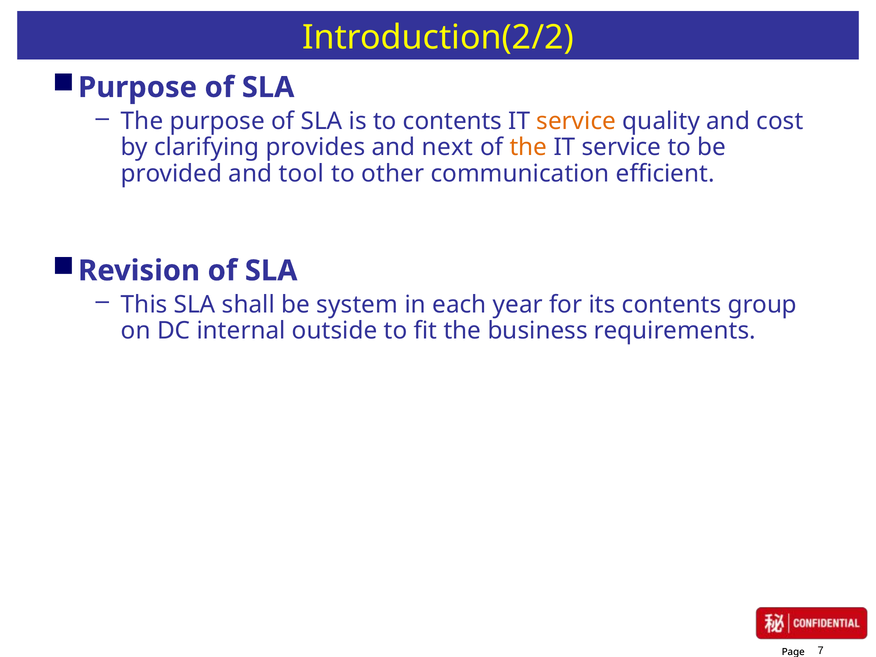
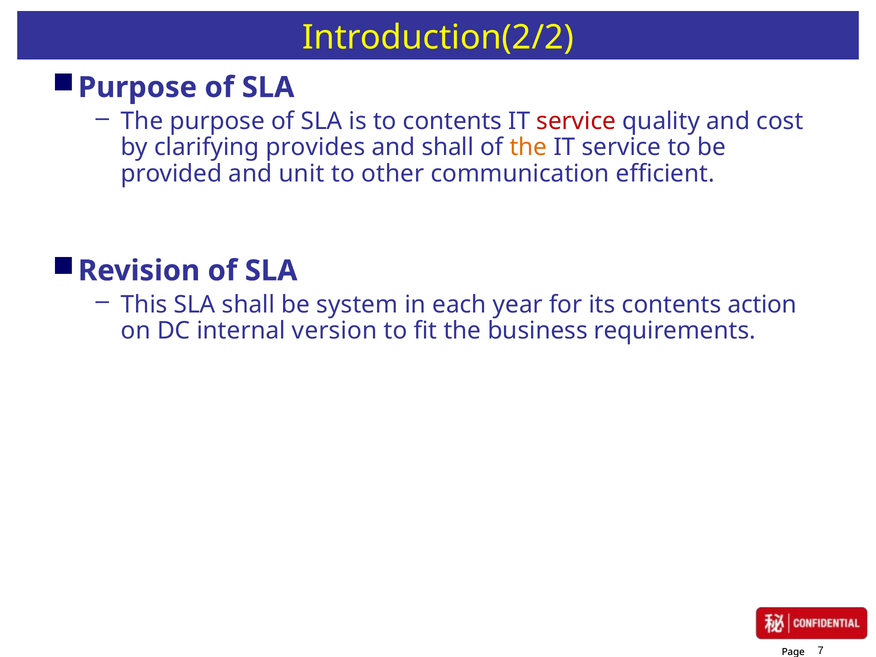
service colour: orange -> red (576, 121)
and next: next -> shall (448, 147)
tool: tool -> unit (302, 174)
group: group -> action (762, 304)
outside: outside -> version (335, 331)
